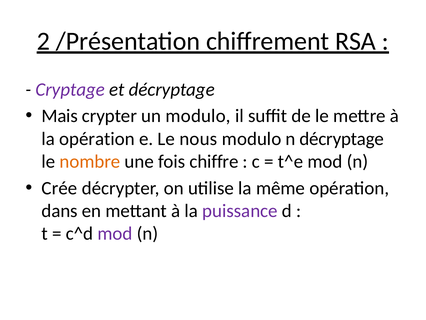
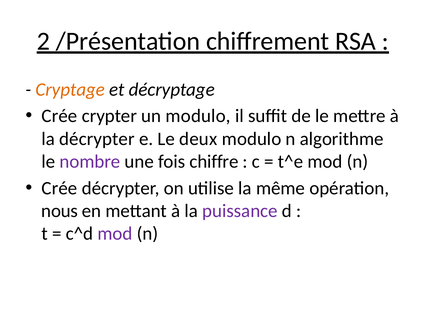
Cryptage colour: purple -> orange (70, 89)
Mais: Mais -> Crée (59, 116)
la opération: opération -> décrypter (97, 139)
nous: nous -> deux (198, 139)
n décryptage: décryptage -> algorithme (342, 139)
nombre colour: orange -> purple (90, 161)
dans: dans -> nous (60, 211)
